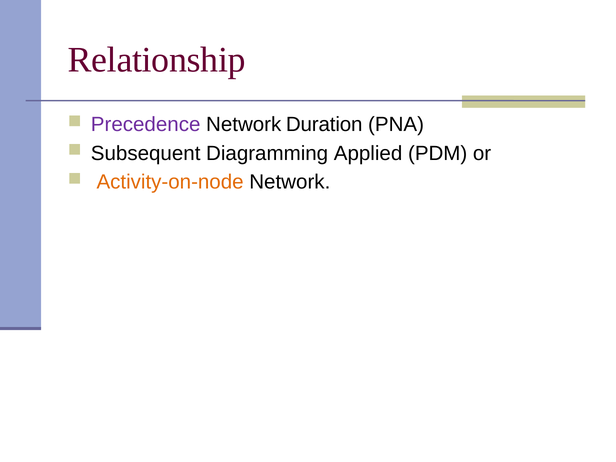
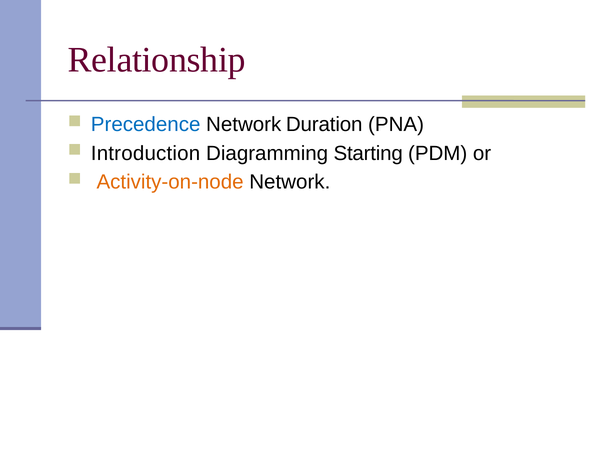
Precedence colour: purple -> blue (146, 125)
Subsequent: Subsequent -> Introduction (146, 153)
Applied: Applied -> Starting (368, 153)
